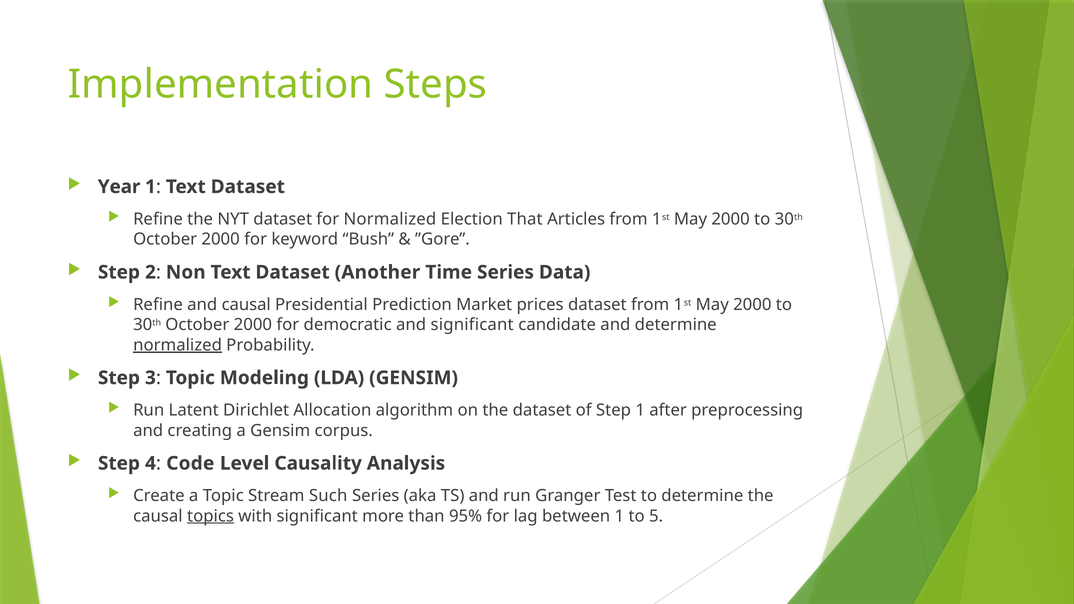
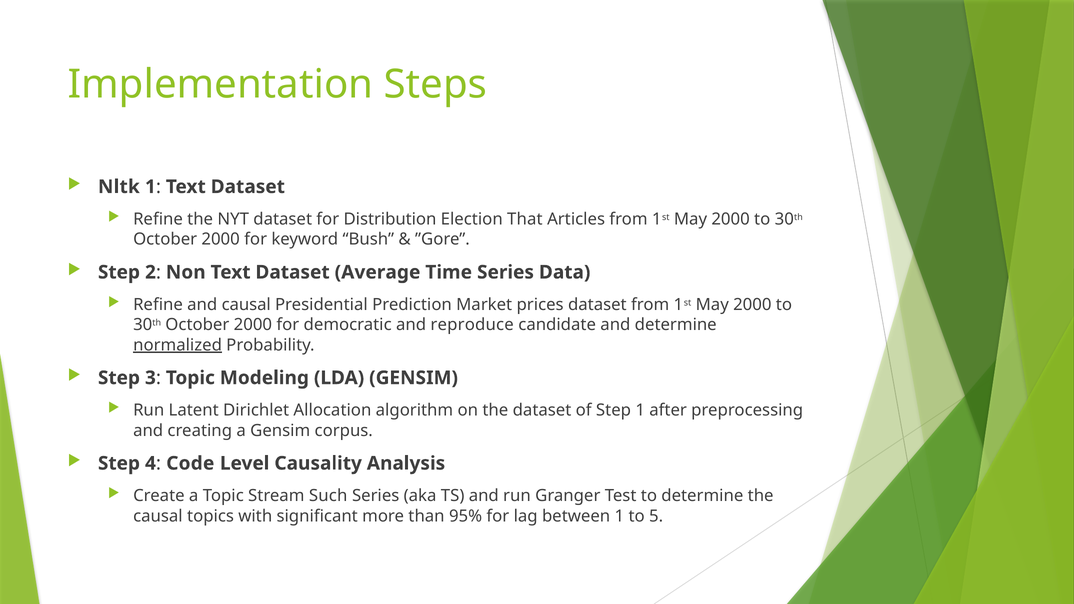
Year: Year -> Nltk (119, 187)
for Normalized: Normalized -> Distribution (390, 219)
Another: Another -> Average (378, 272)
and significant: significant -> reproduce (472, 325)
topics underline: present -> none (211, 516)
